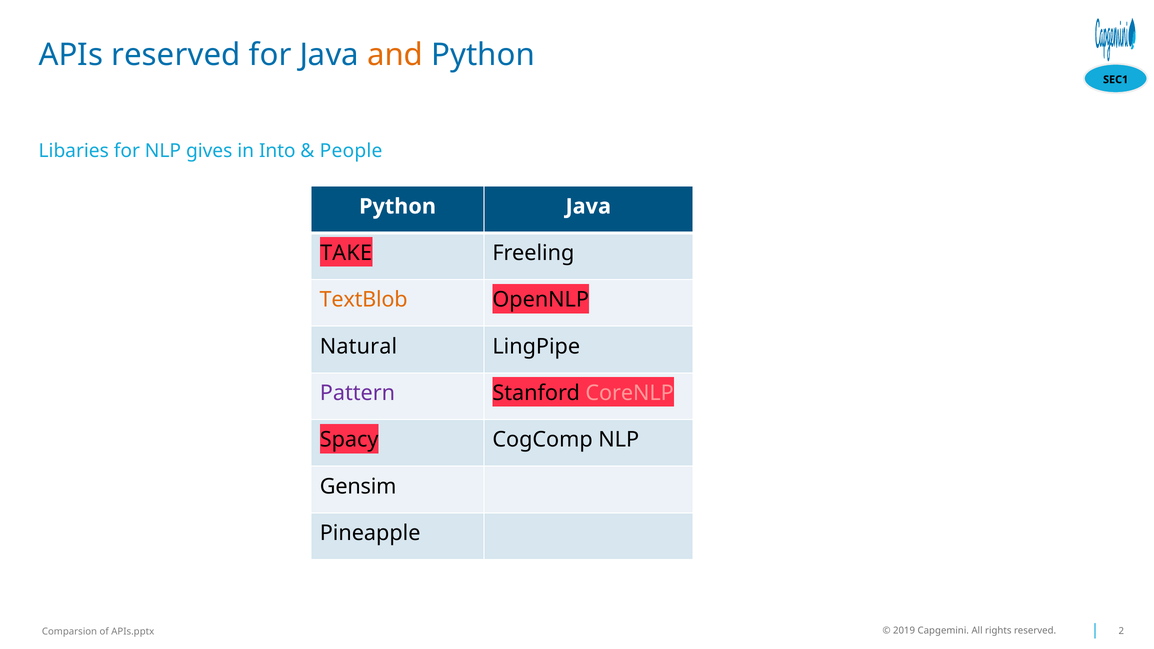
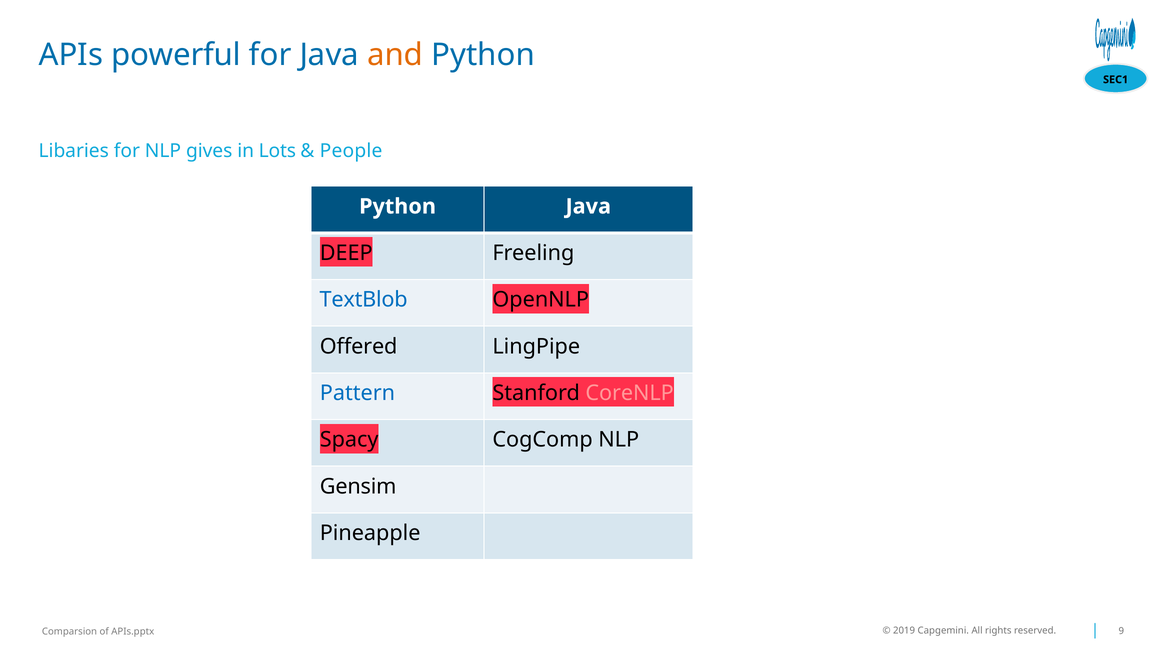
APIs reserved: reserved -> powerful (176, 55)
Into: Into -> Lots (277, 151)
TAKE: TAKE -> DEEP (346, 253)
TextBlob colour: orange -> blue (364, 300)
Natural: Natural -> Offered (359, 347)
Pattern colour: purple -> blue (357, 393)
2: 2 -> 9 (1121, 631)
